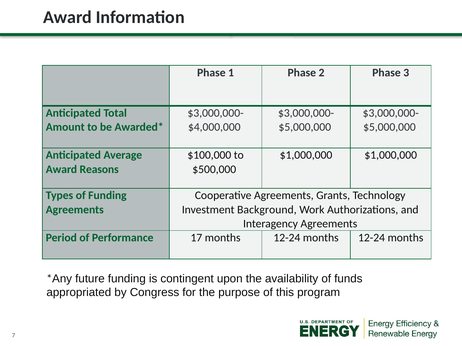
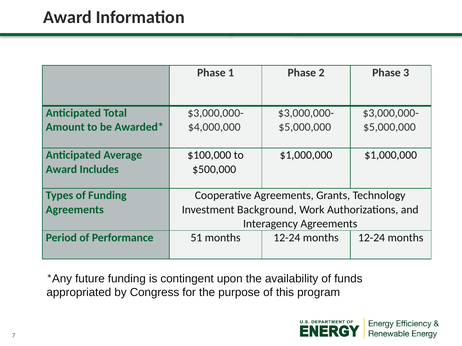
Reasons: Reasons -> Includes (99, 169)
17: 17 -> 51 (196, 238)
